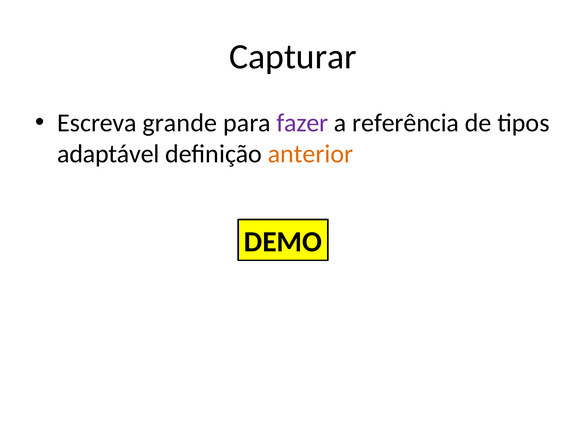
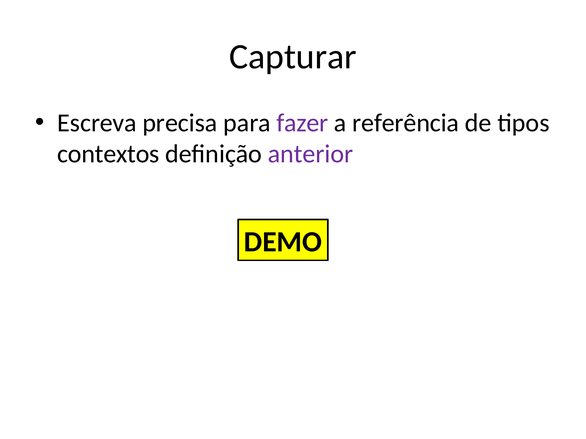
grande: grande -> precisa (180, 123)
adaptável: adaptável -> contextos (108, 154)
anterior colour: orange -> purple (311, 154)
